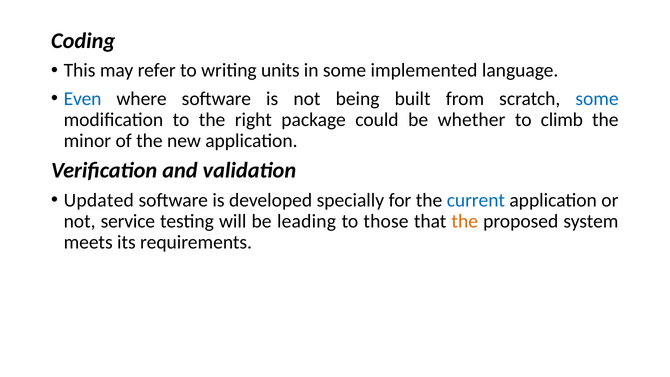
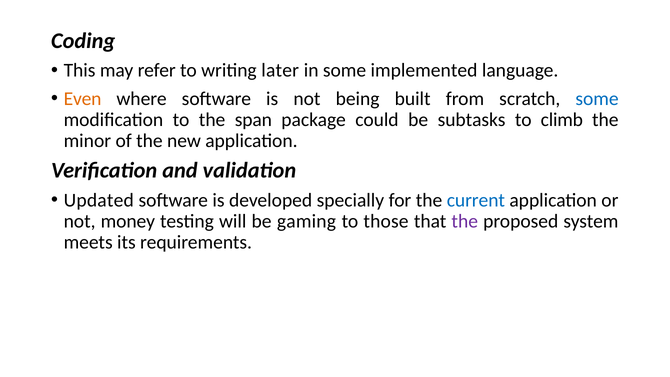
units: units -> later (280, 70)
Even colour: blue -> orange (83, 99)
right: right -> span (253, 120)
whether: whether -> subtasks (472, 120)
service: service -> money (128, 221)
leading: leading -> gaming (306, 221)
the colour: orange -> purple (465, 221)
